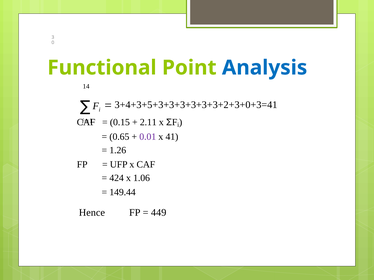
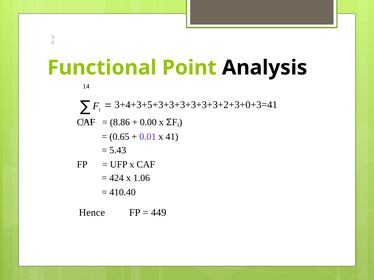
Analysis colour: blue -> black (265, 68)
0.15: 0.15 -> 8.86 (120, 122)
2.11: 2.11 -> 0.00 (148, 122)
1.26: 1.26 -> 5.43 (118, 151)
149.44: 149.44 -> 410.40 (123, 193)
